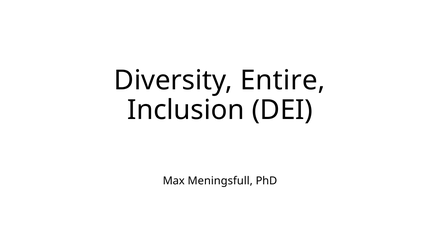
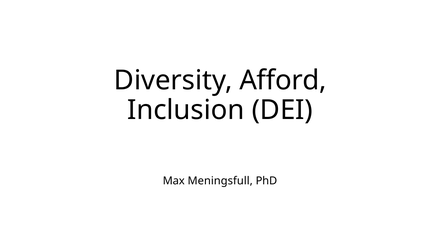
Entire: Entire -> Afford (283, 80)
